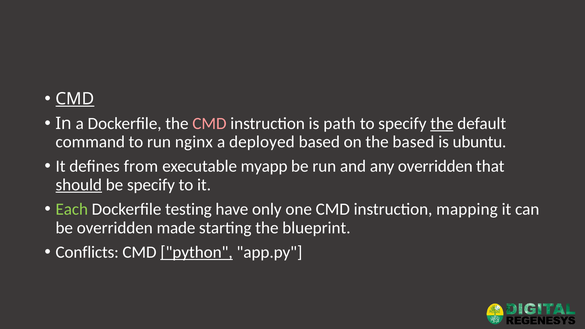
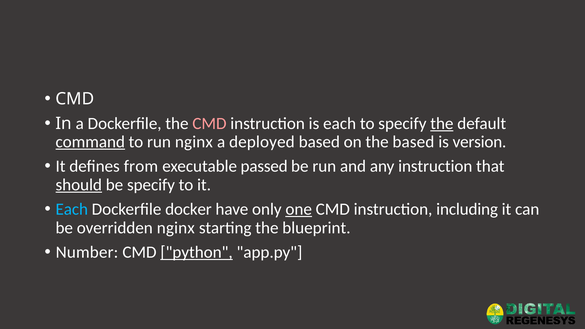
CMD underline: present -> none (75, 99)
is path: path -> each (340, 123)
command underline: none -> present (90, 142)
ubuntu: ubuntu -> version (479, 142)
myapp: myapp -> passed (264, 166)
any overridden: overridden -> instruction (435, 166)
Each colour: light green -> light blue (72, 209)
testing: testing -> docker (188, 209)
one underline: none -> present (299, 209)
mapping: mapping -> including (467, 209)
overridden made: made -> nginx (176, 228)
Conflicts: Conflicts -> Number (87, 252)
